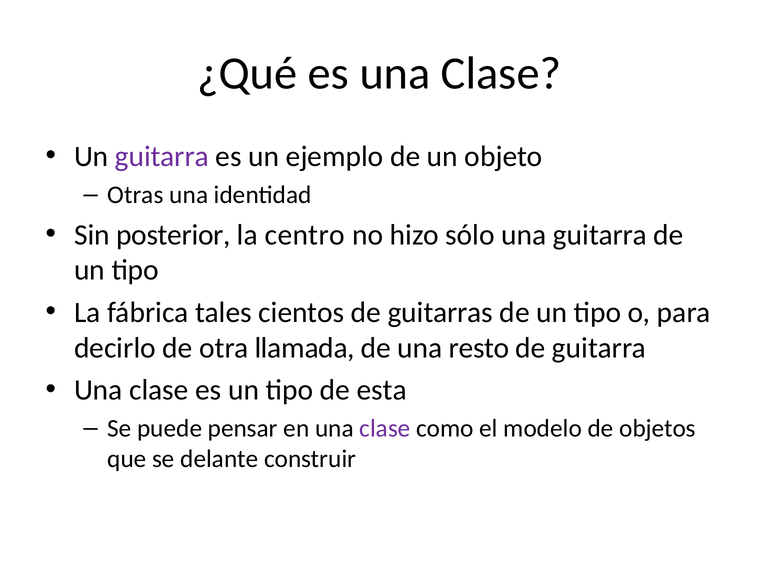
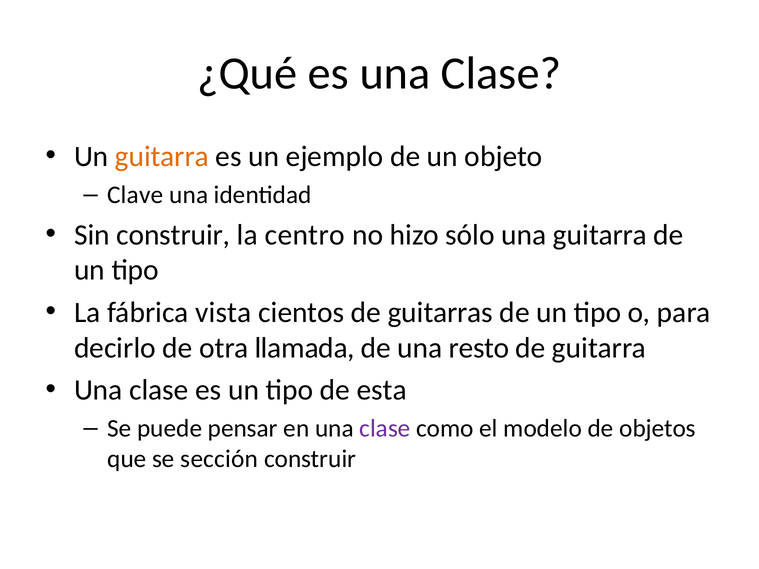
guitarra colour: purple -> orange (162, 156)
Otras: Otras -> Clave (135, 195)
Sin posterior: posterior -> construir (173, 235)
tales: tales -> vista (223, 313)
delante: delante -> sección (219, 459)
